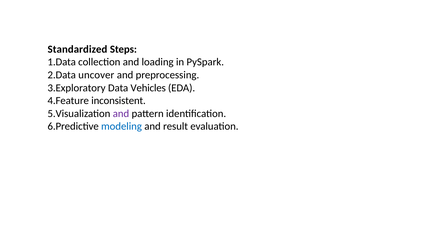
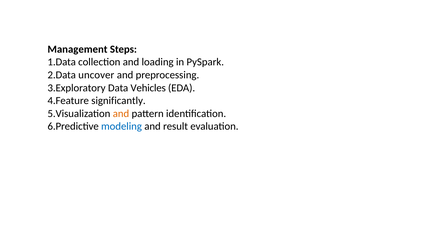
Standardized: Standardized -> Management (78, 49)
inconsistent: inconsistent -> significantly (118, 101)
and colour: purple -> orange (121, 114)
